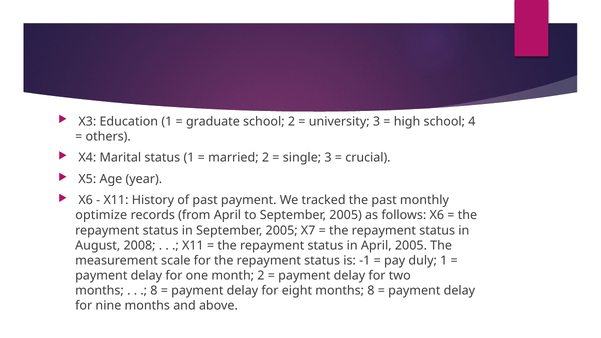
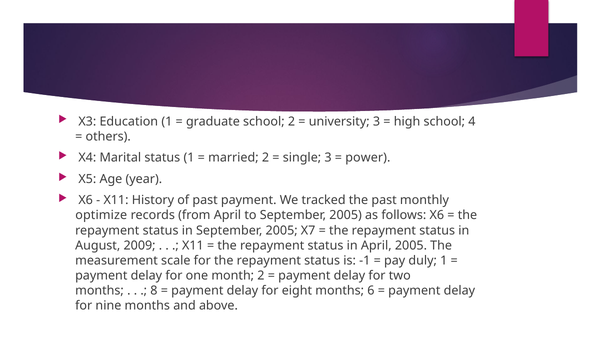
crucial: crucial -> power (368, 158)
2008: 2008 -> 2009 (140, 245)
months 8: 8 -> 6 (371, 291)
